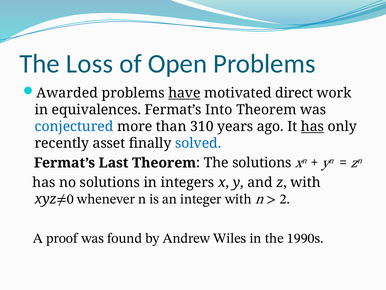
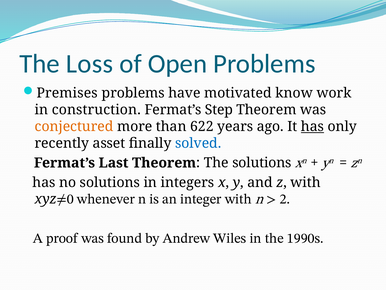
Awarded: Awarded -> Premises (67, 93)
have underline: present -> none (184, 93)
direct: direct -> know (294, 93)
equivalences: equivalences -> construction (96, 110)
Into: Into -> Step (219, 110)
conjectured colour: blue -> orange (74, 126)
310: 310 -> 622 (202, 126)
